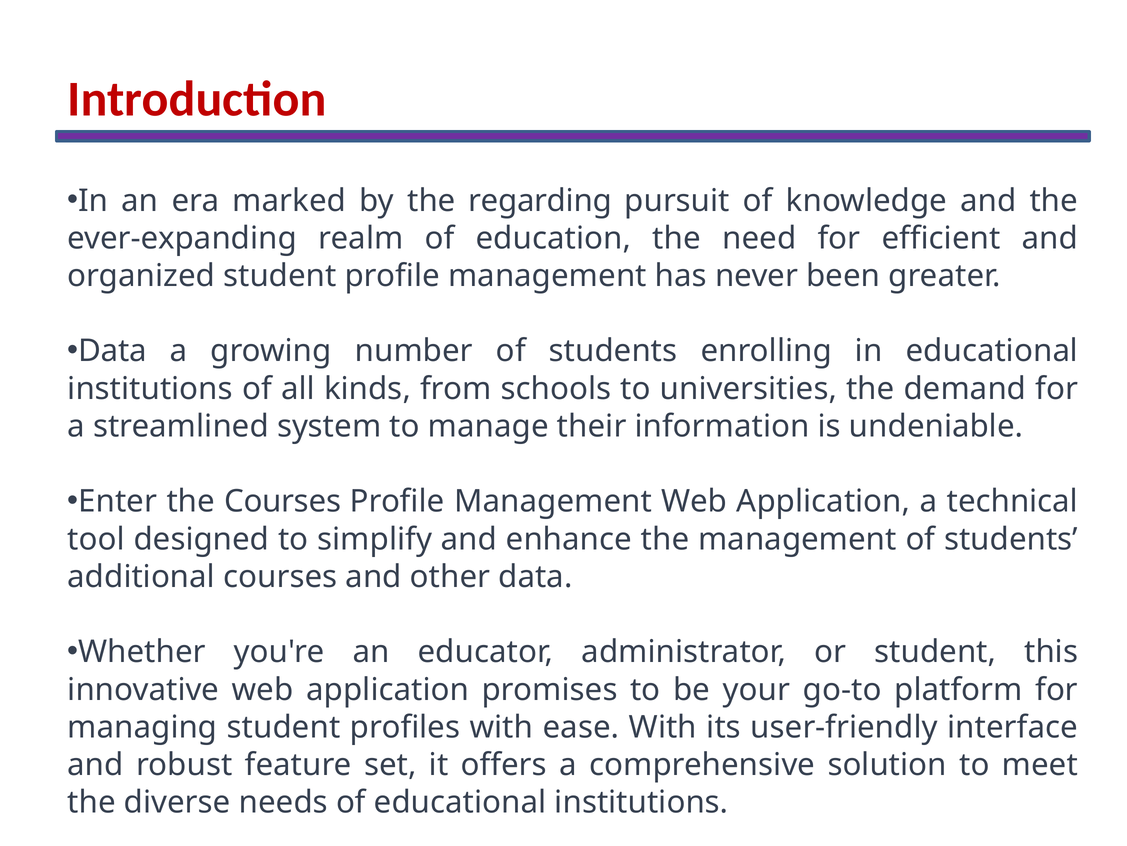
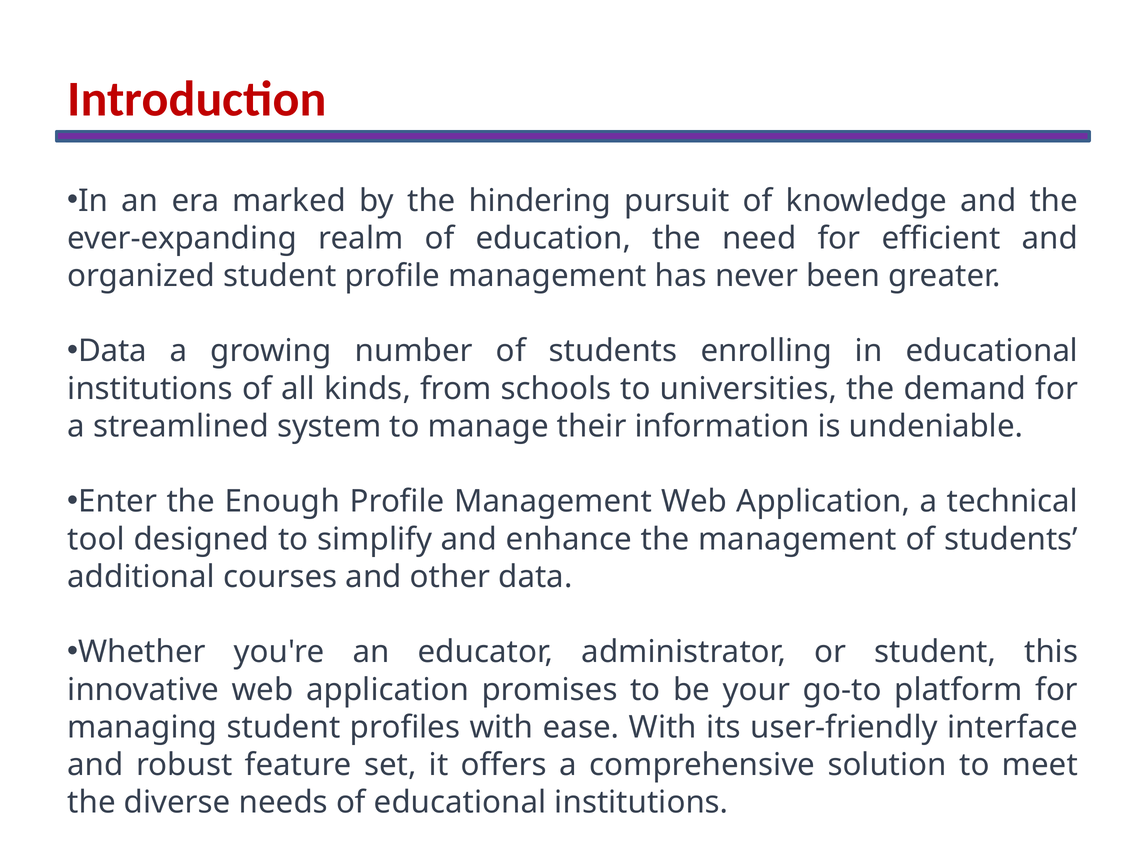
regarding: regarding -> hindering (540, 201)
the Courses: Courses -> Enough (282, 501)
